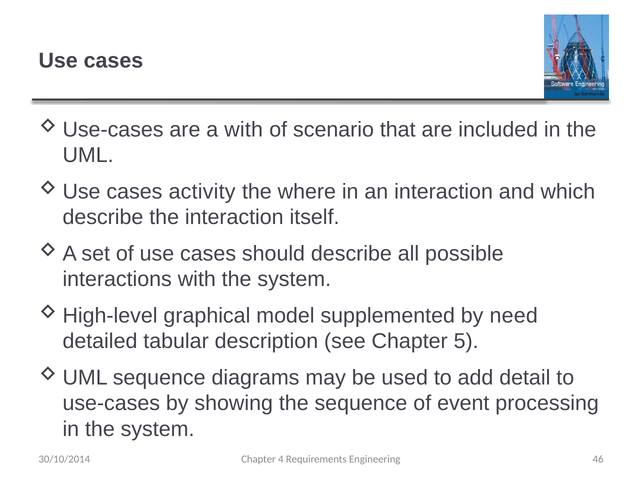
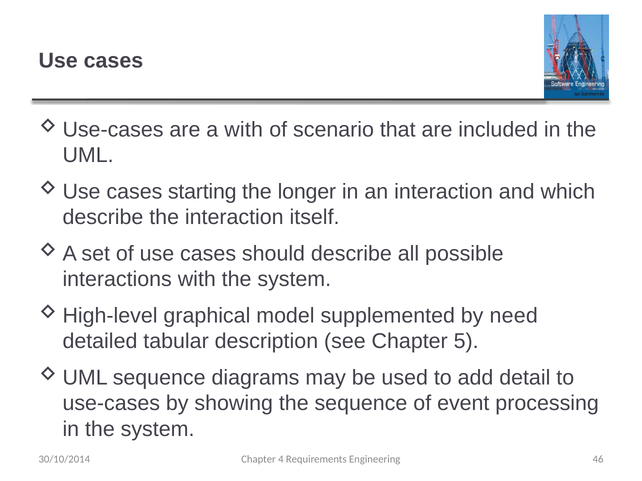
activity: activity -> starting (202, 192)
where: where -> longer (307, 192)
